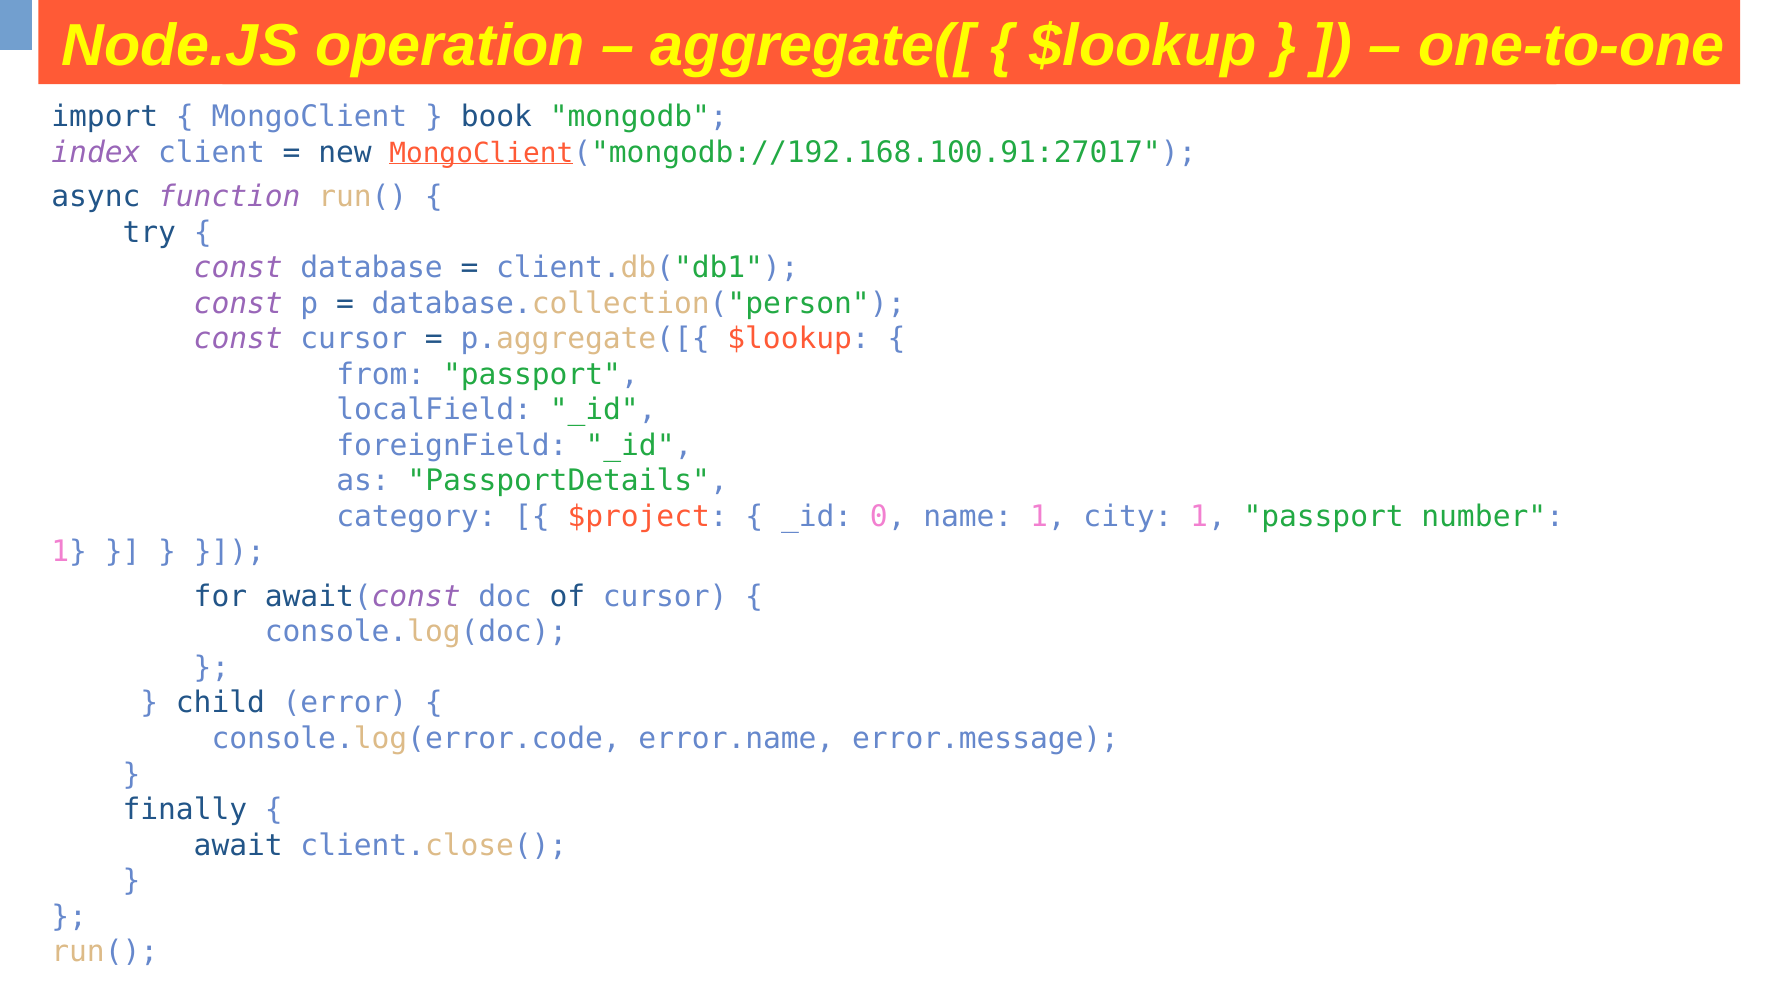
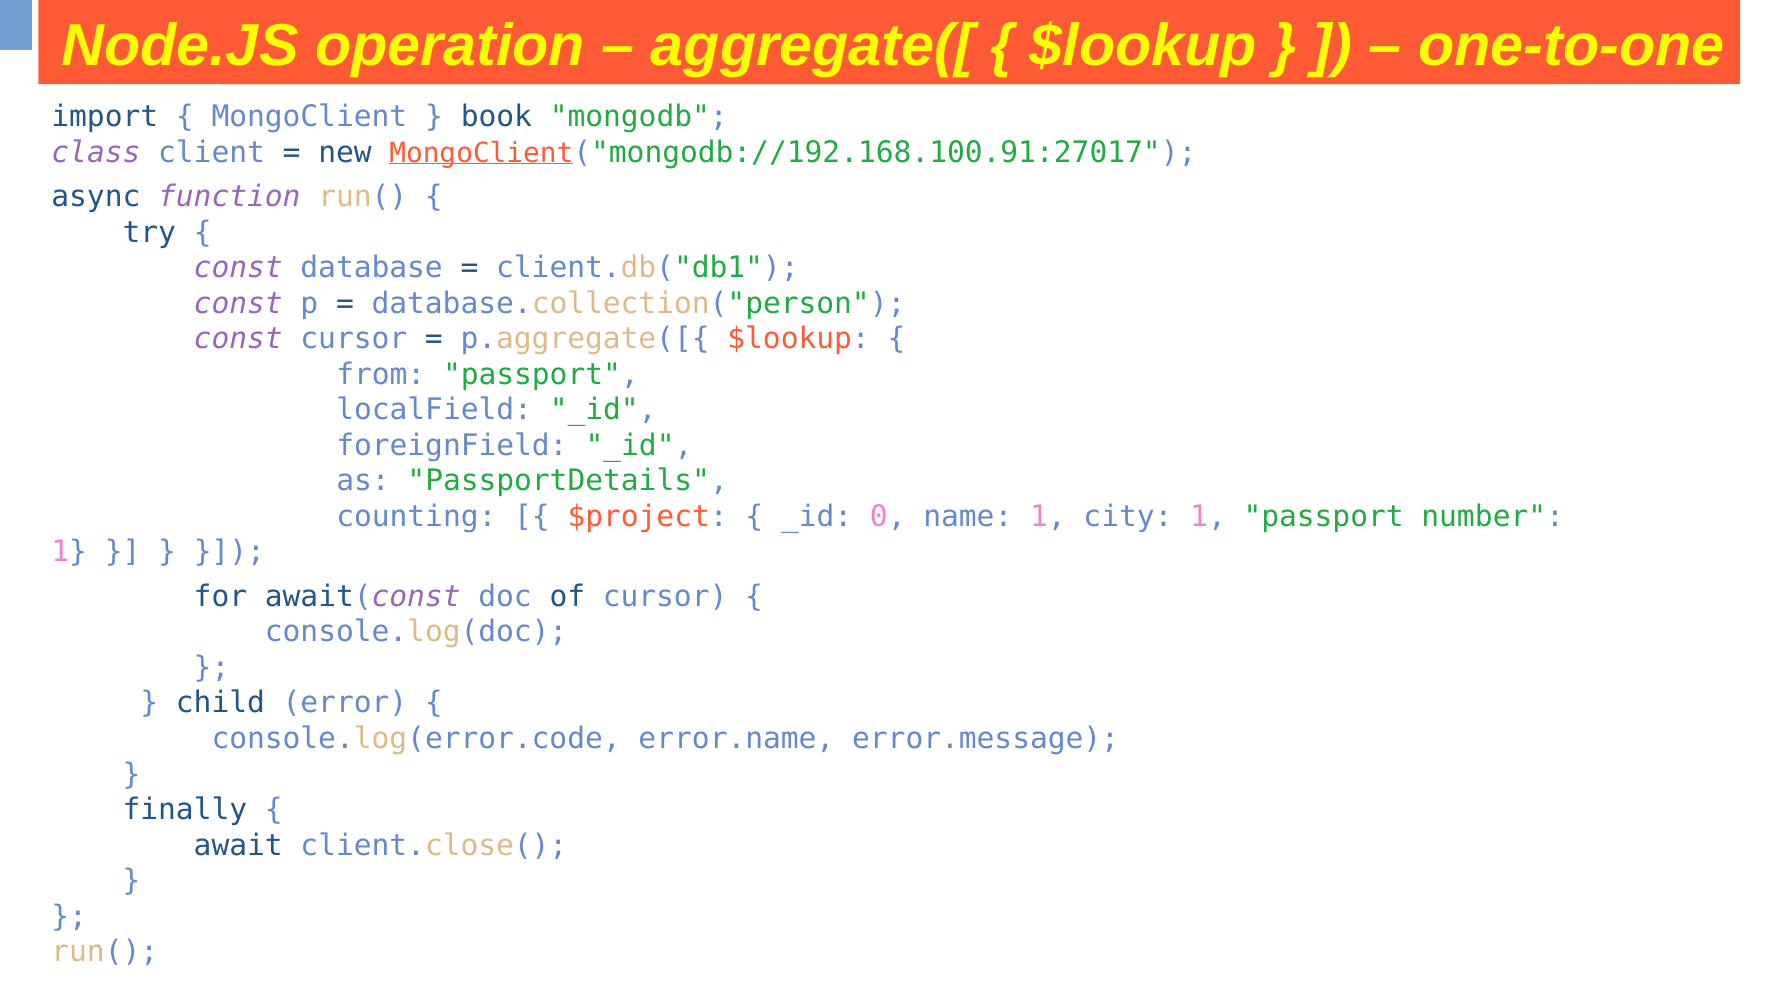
index: index -> class (96, 152)
category: category -> counting (416, 517)
